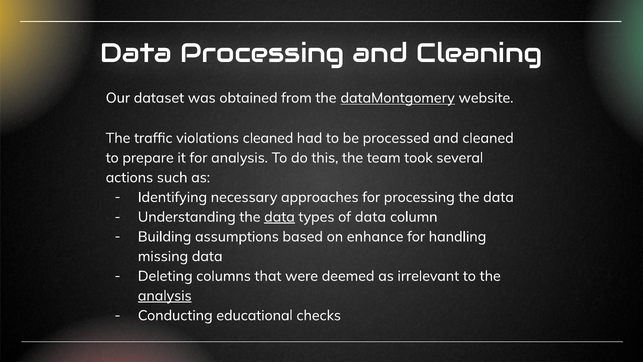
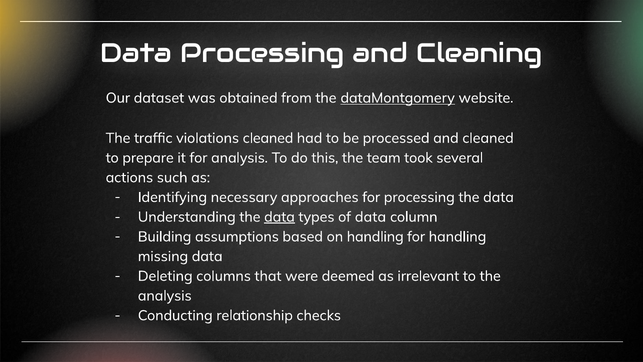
on enhance: enhance -> handling (375, 236)
analysis underline: present -> none (165, 296)
educational: educational -> relationship (255, 315)
